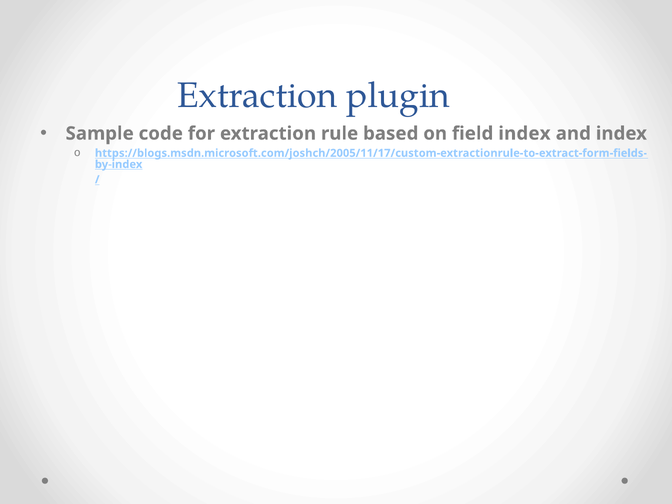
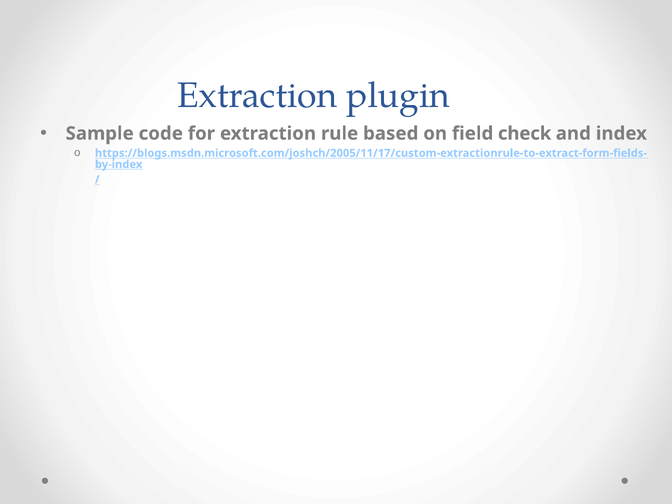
field index: index -> check (525, 134)
